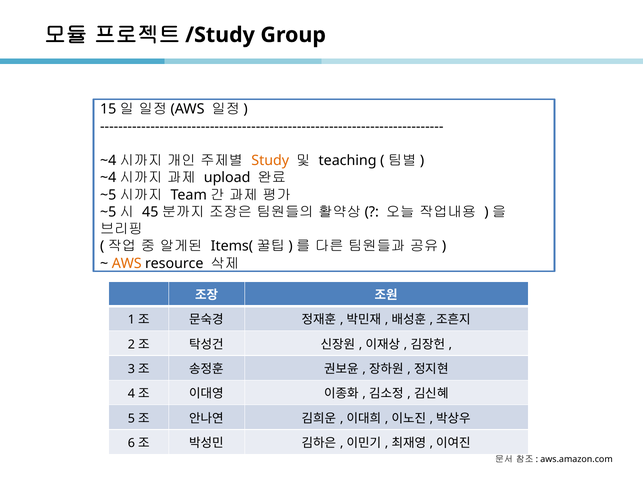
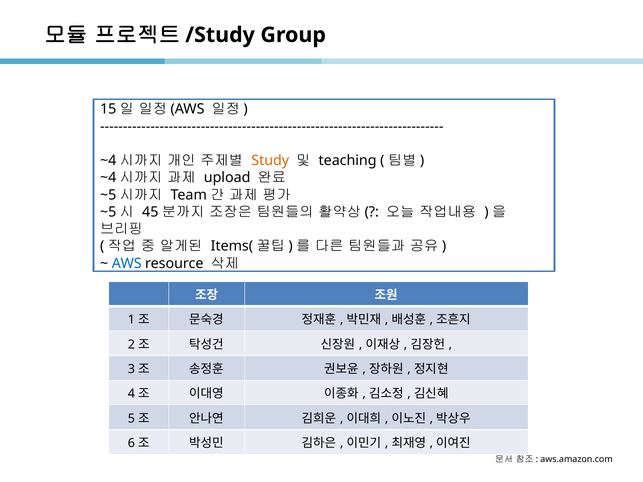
AWS colour: orange -> blue (127, 264)
